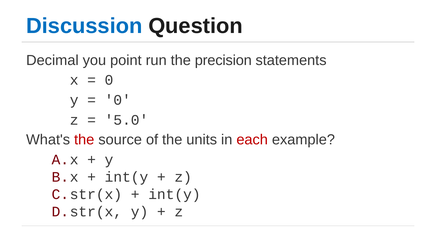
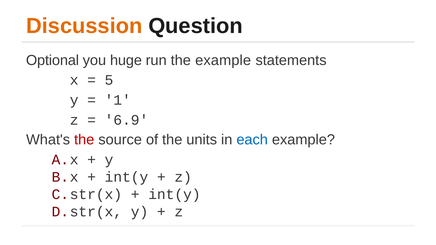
Discussion colour: blue -> orange (84, 26)
Decimal: Decimal -> Optional (52, 60)
point: point -> huge (126, 60)
the precision: precision -> example (223, 60)
0: 0 -> 5 (109, 80)
0: 0 -> 1 (118, 100)
5.0: 5.0 -> 6.9 (126, 120)
each colour: red -> blue (252, 140)
